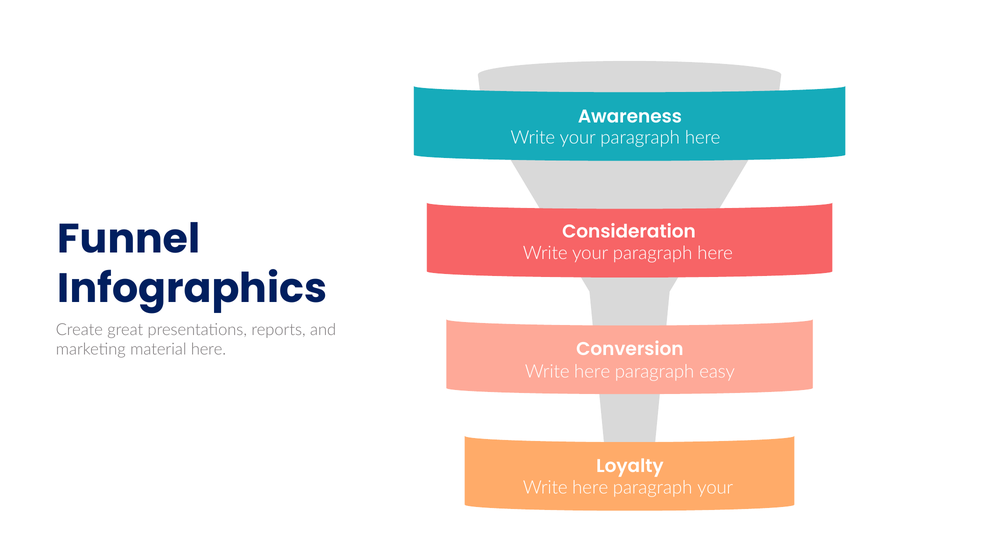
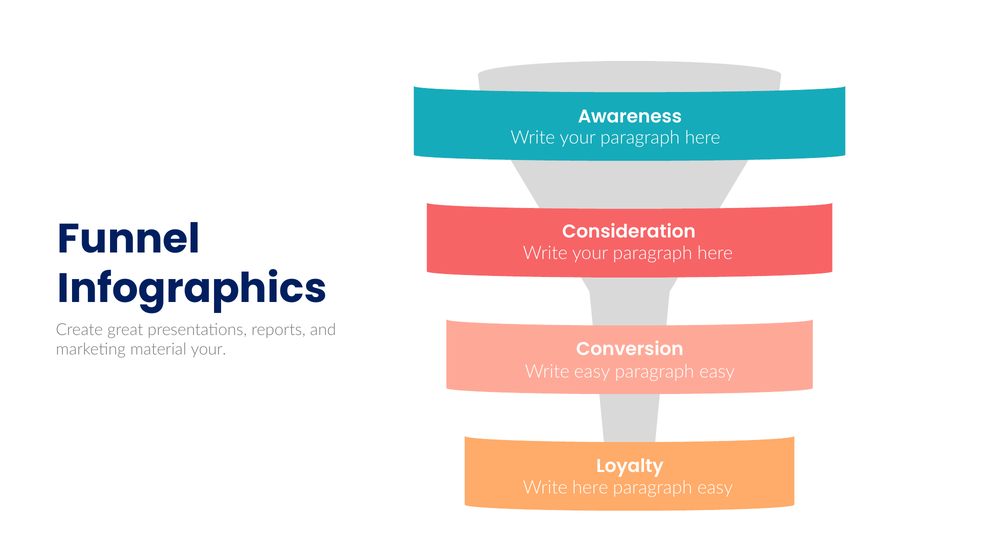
material here: here -> your (209, 349)
here: here -> easy (592, 371)
your: your -> easy (715, 488)
